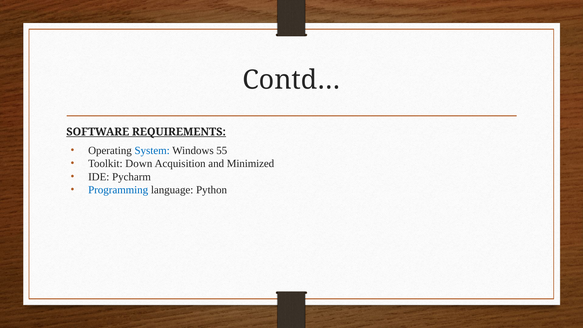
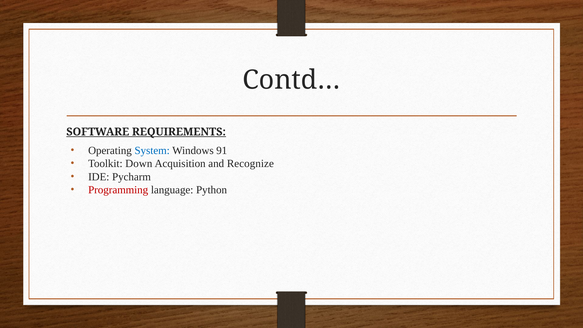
55: 55 -> 91 (222, 150)
Minimized: Minimized -> Recognize (250, 164)
Programming colour: blue -> red (118, 190)
